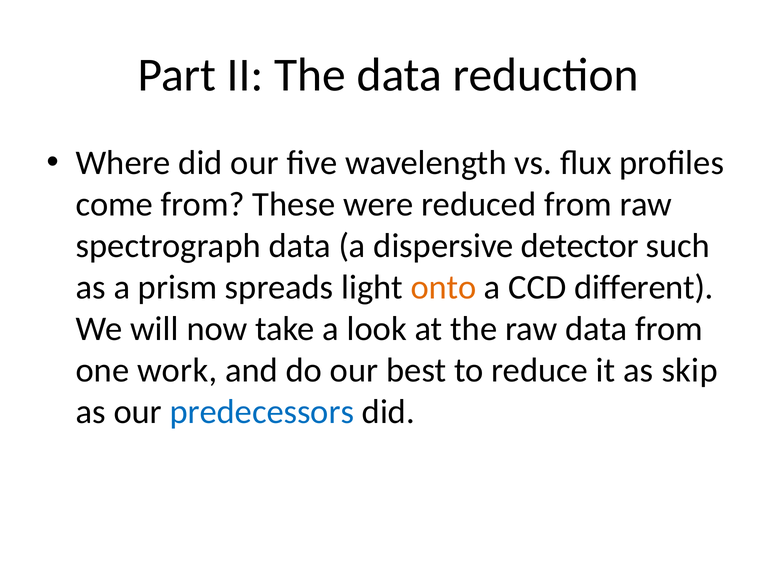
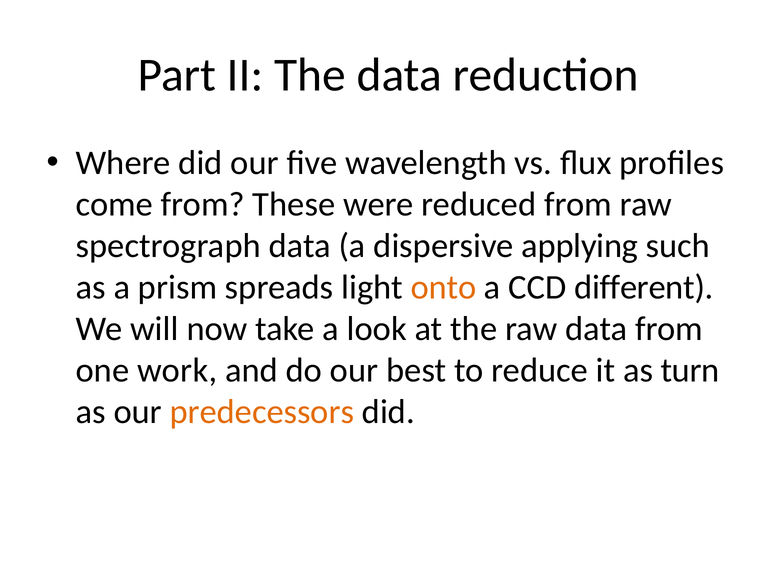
detector: detector -> applying (580, 246)
skip: skip -> turn (690, 370)
predecessors colour: blue -> orange (262, 412)
